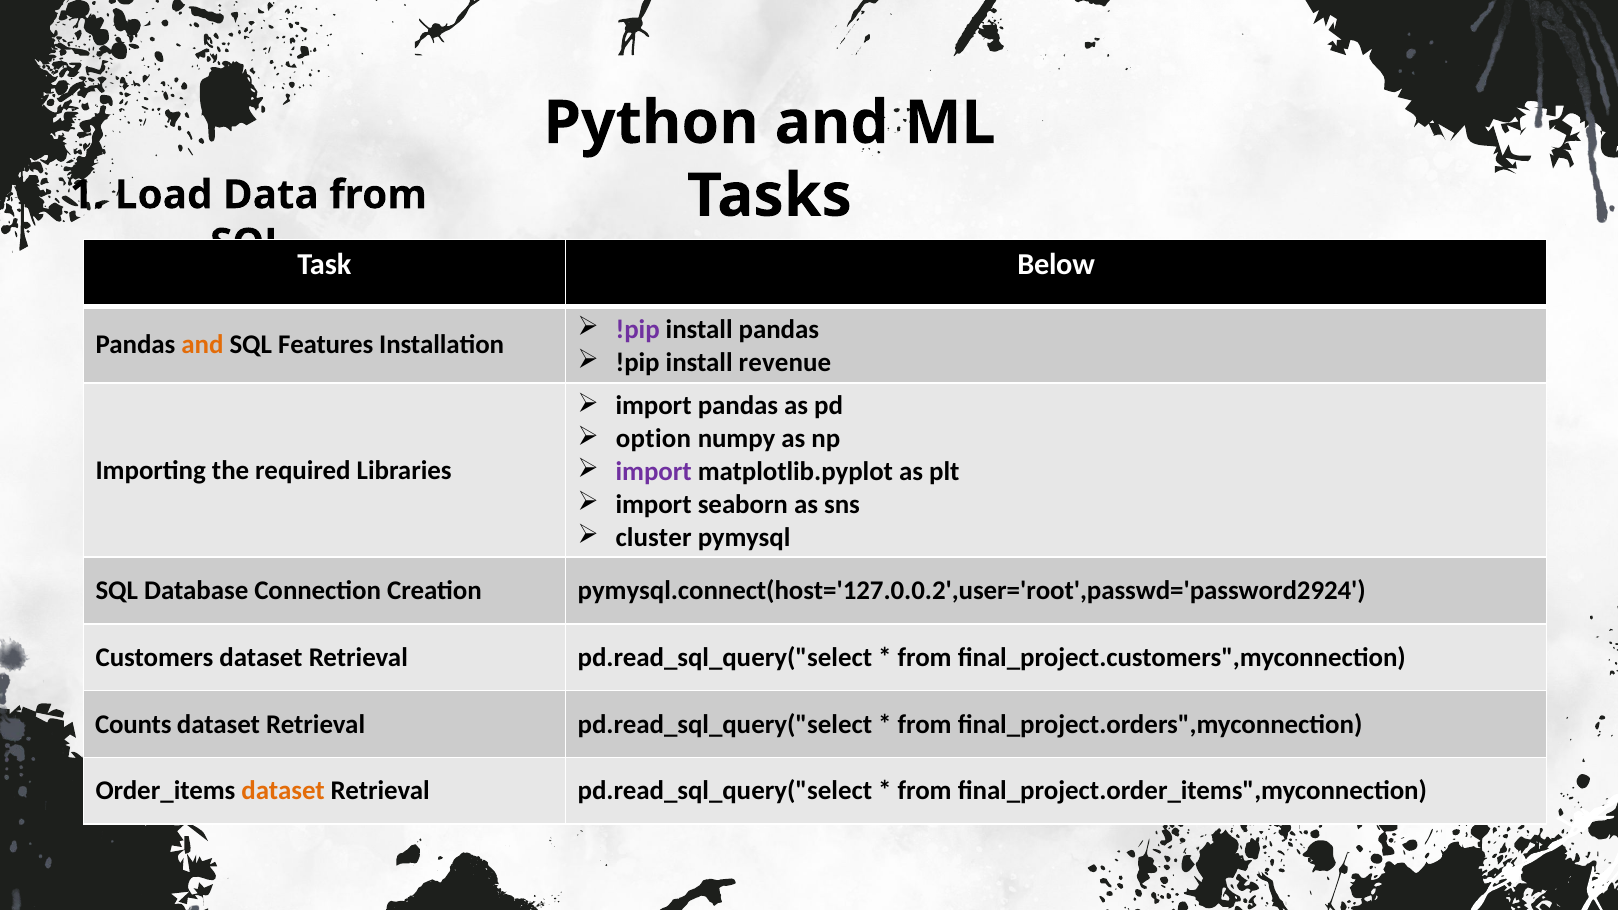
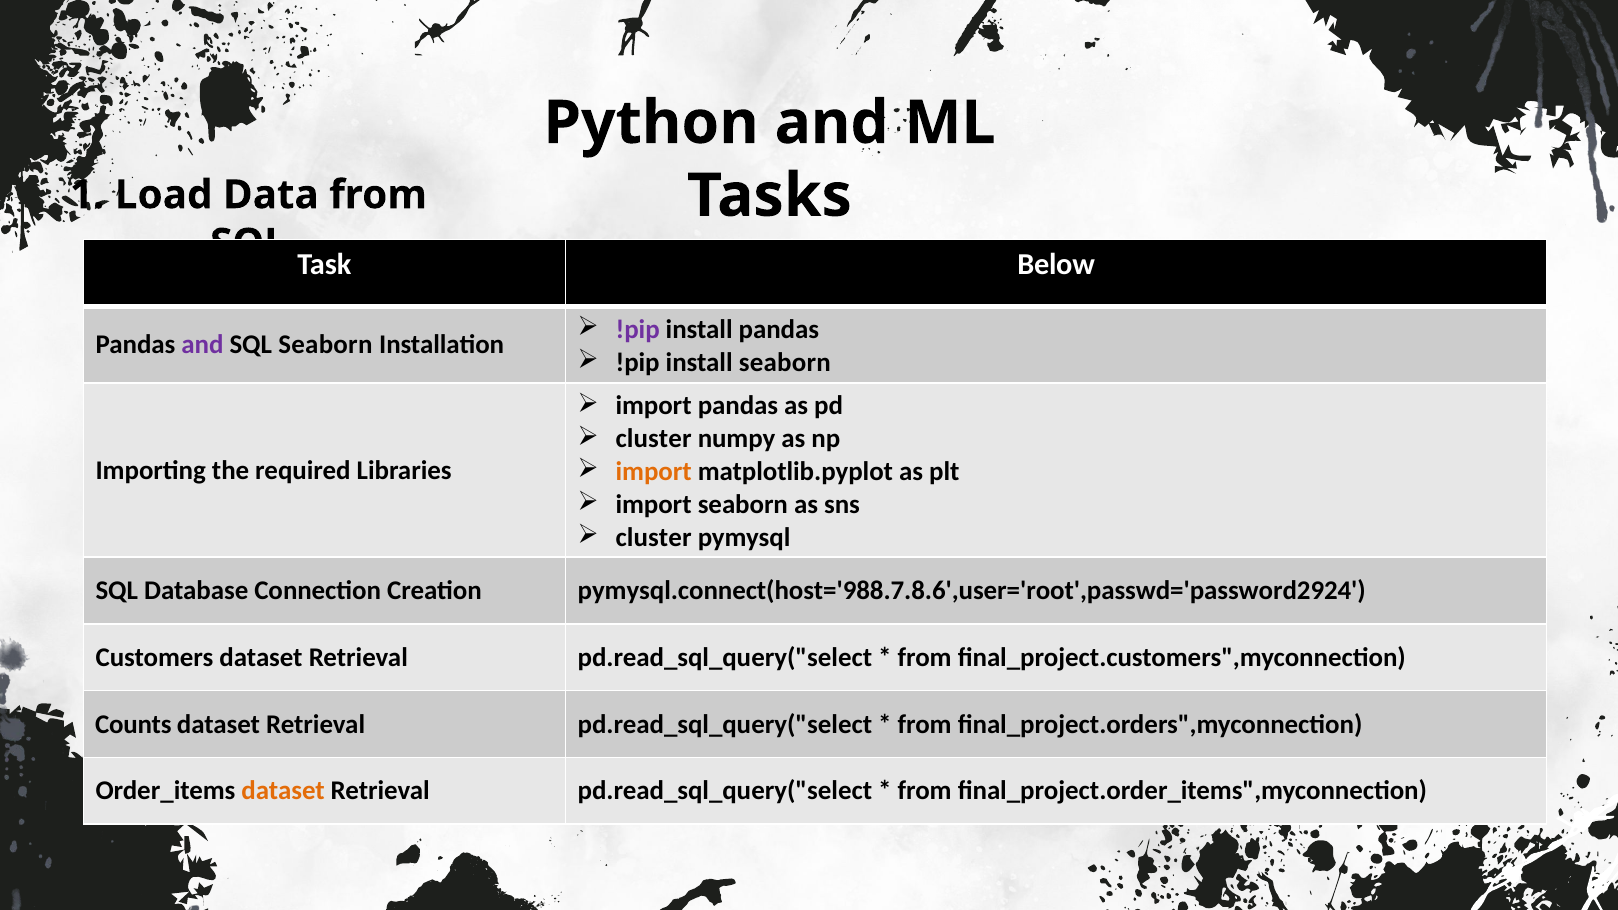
and colour: orange -> purple (202, 345)
SQL Features: Features -> Seaborn (325, 345)
install revenue: revenue -> seaborn (785, 362)
option: option -> cluster (654, 439)
import colour: purple -> orange (654, 472)
pymysql.connect(host='127.0.0.2',user='root',passwd='password2924: pymysql.connect(host='127.0.0.2',user='root',passwd='password2924 -> pymysql.connect(host='988.7.8.6',user='root',passwd='password2924 (972, 591)
